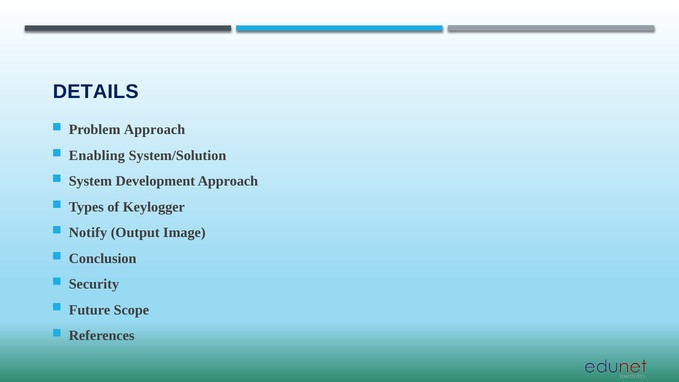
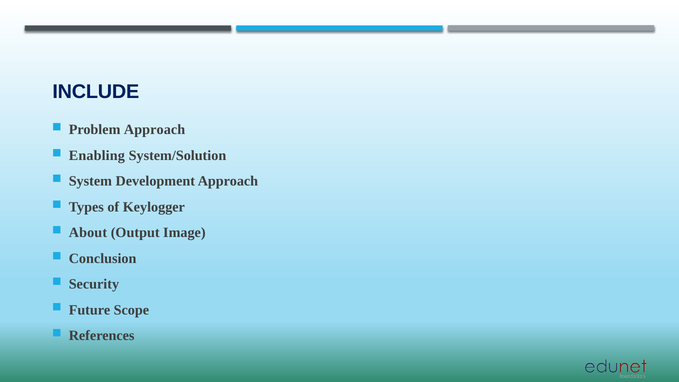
DETAILS: DETAILS -> INCLUDE (96, 92)
Notify: Notify -> About (88, 233)
